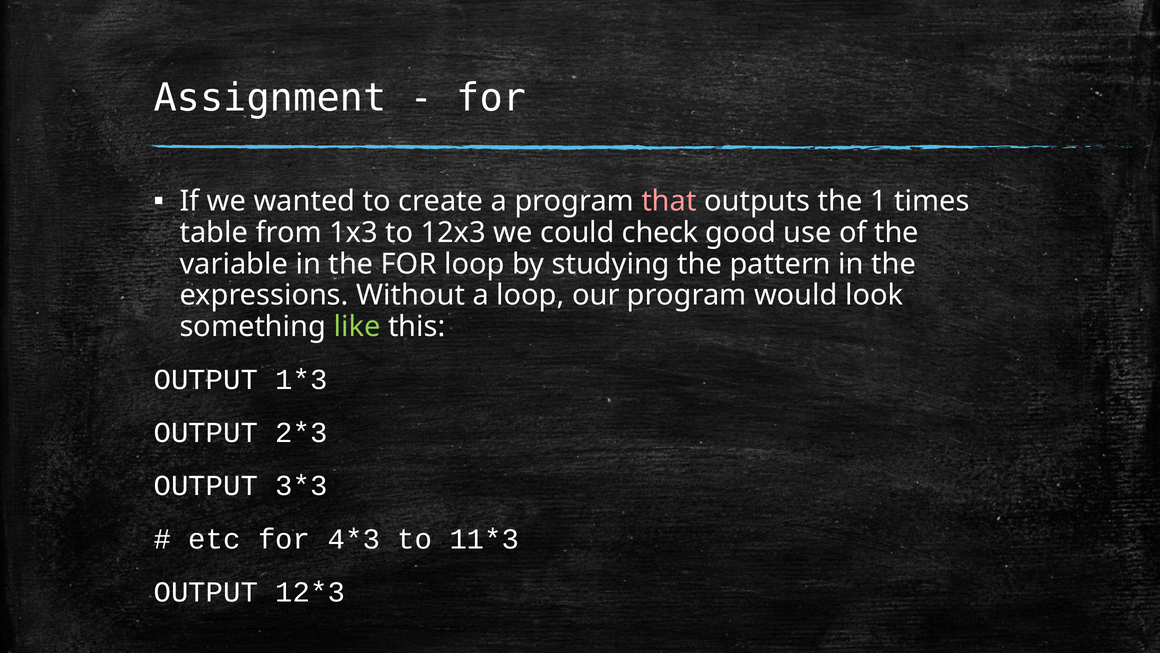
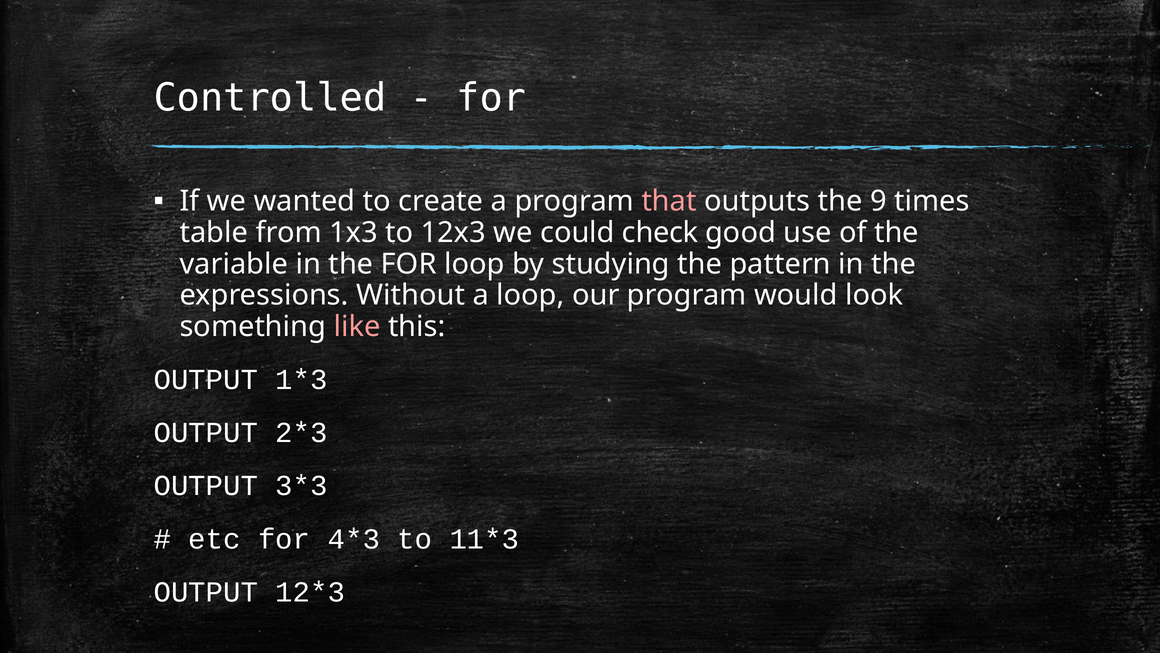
Assignment: Assignment -> Controlled (270, 98)
1: 1 -> 9 (878, 201)
like colour: light green -> pink (357, 326)
